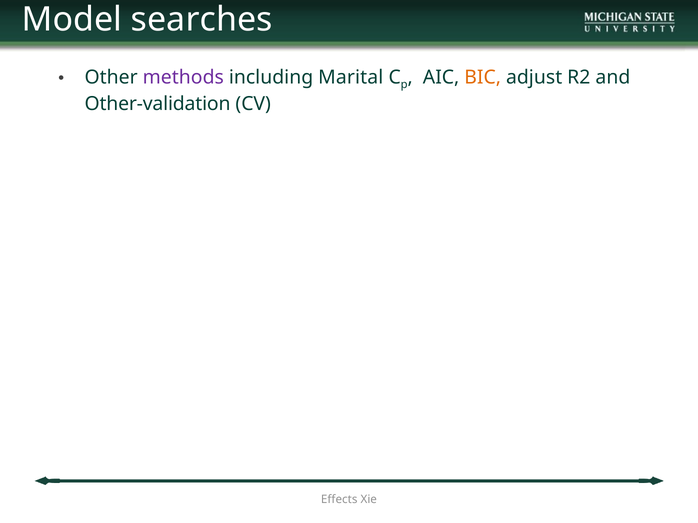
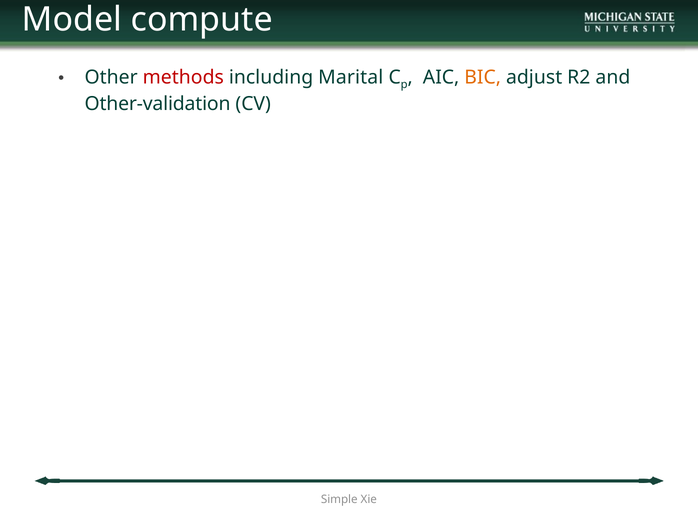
searches: searches -> compute (202, 19)
methods colour: purple -> red (183, 77)
Effects: Effects -> Simple (339, 500)
